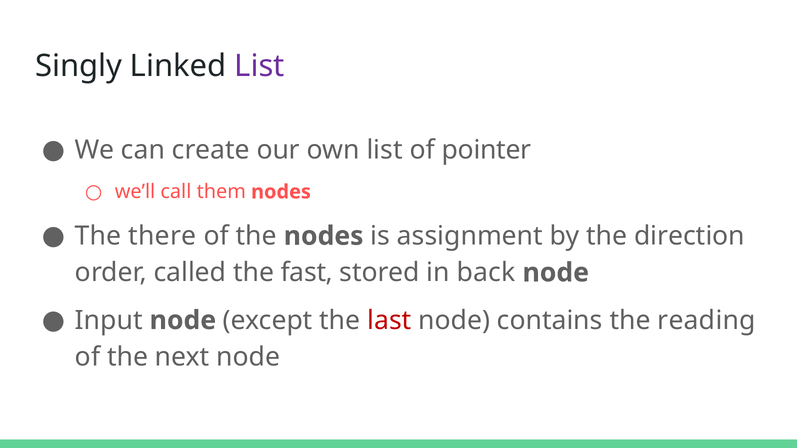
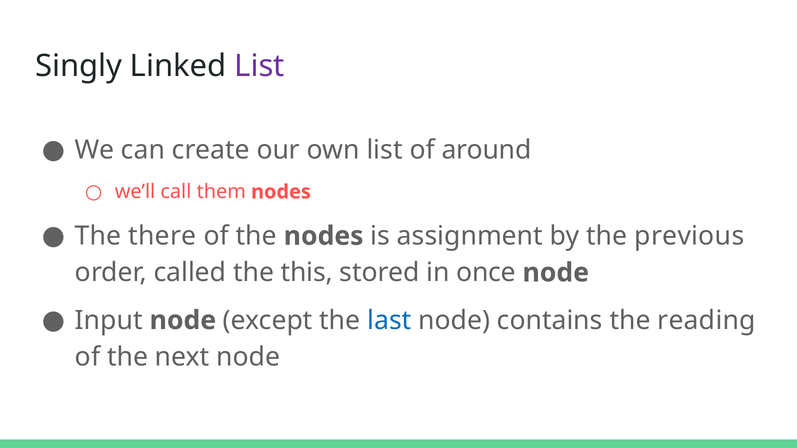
pointer: pointer -> around (486, 150)
direction: direction -> previous (689, 236)
fast: fast -> this (307, 273)
back: back -> once (486, 273)
last colour: red -> blue (389, 321)
